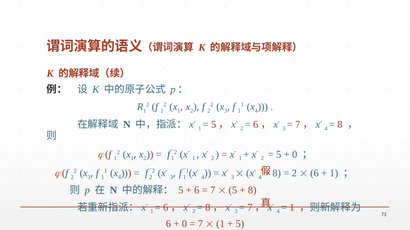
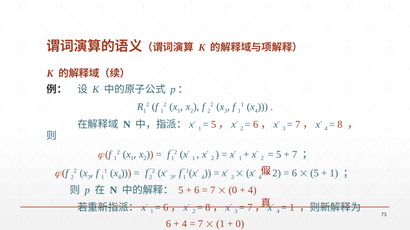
0: 0 -> 7 (295, 155)
8: 8 -> 2 (277, 174)
2: 2 -> 6 (294, 174)
6: 6 -> 5 (314, 174)
5: 5 -> 0 (233, 191)
8: 8 -> 4 (252, 191)
0: 0 -> 4 (184, 224)
5: 5 -> 0 (240, 224)
